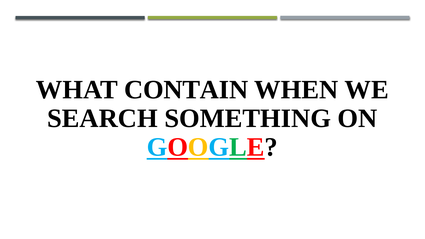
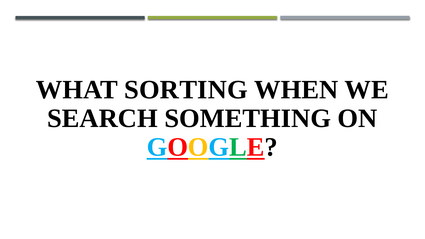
CONTAIN: CONTAIN -> SORTING (186, 90)
